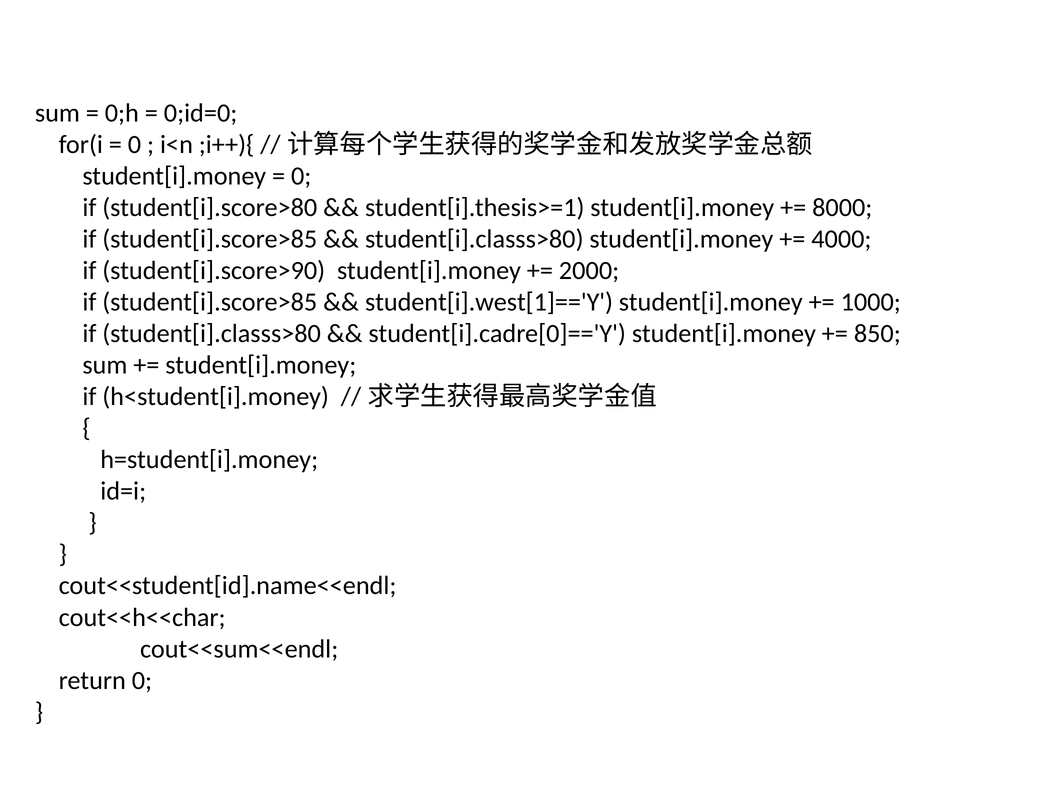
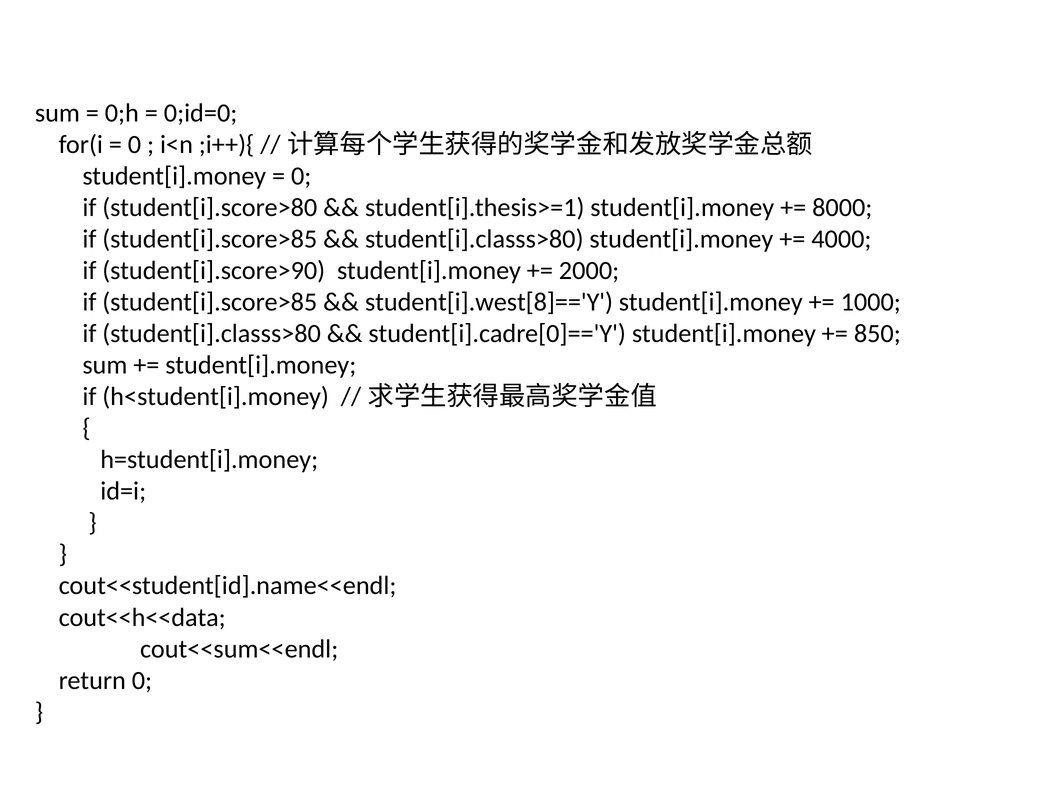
student[i].west[1]=='Y: student[i].west[1]=='Y -> student[i].west[8]=='Y (489, 302)
cout<<h<<char: cout<<h<<char -> cout<<h<<data (142, 618)
